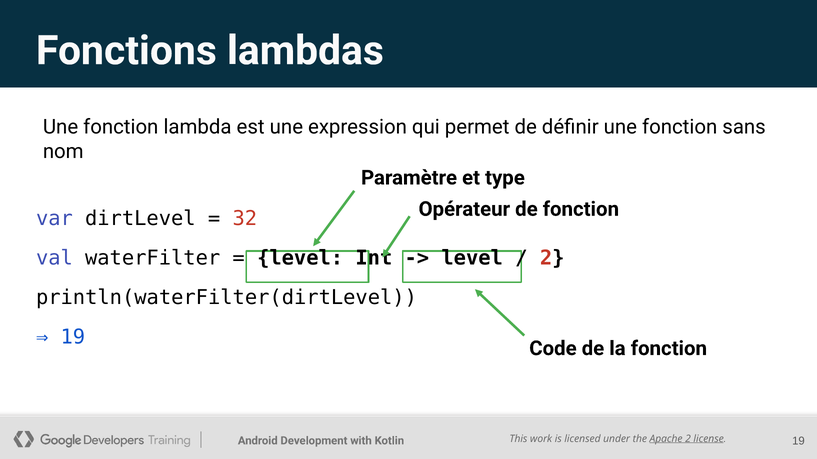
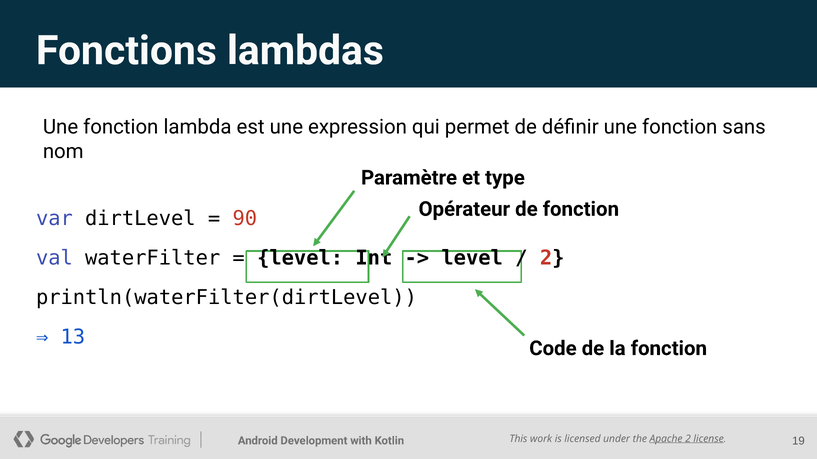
32: 32 -> 90 (245, 219)
19: 19 -> 13 (73, 338)
